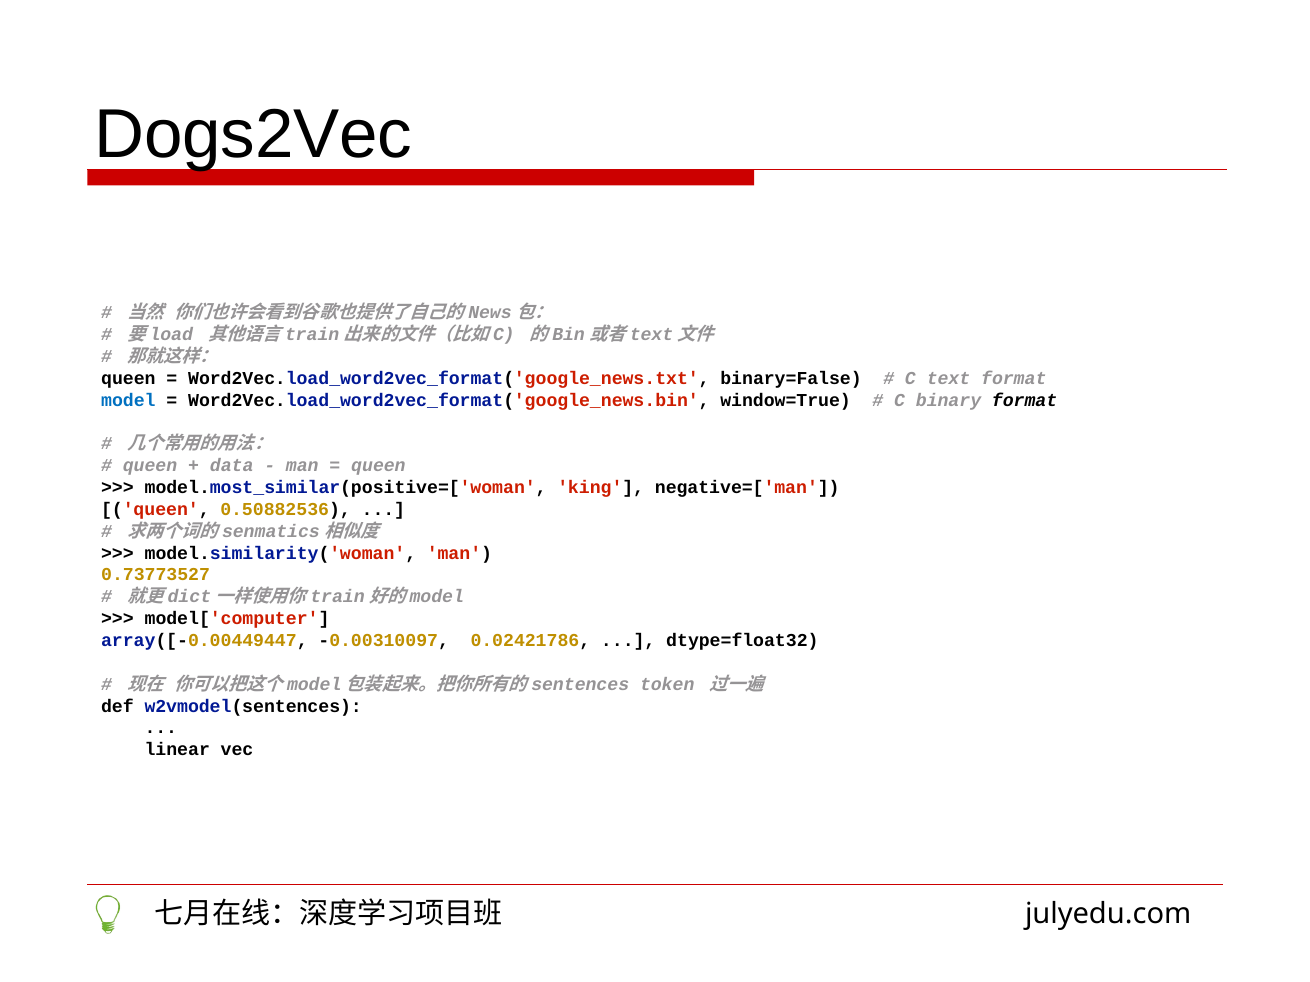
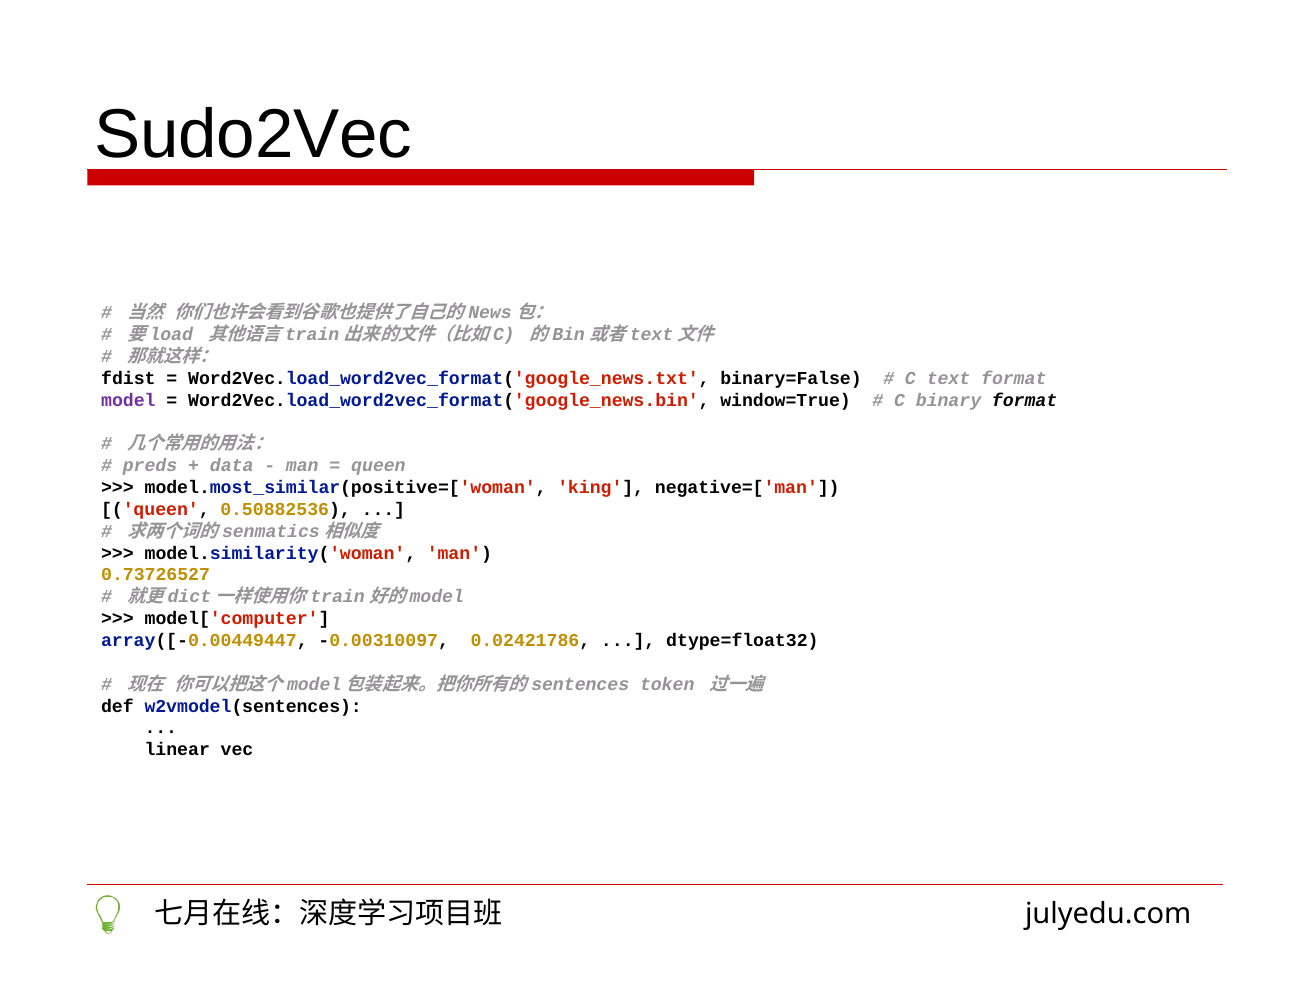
Dogs2Vec: Dogs2Vec -> Sudo2Vec (253, 135)
queen: queen -> fdist (128, 378)
model colour: blue -> purple (128, 400)
queen: queen -> preds (150, 466)
0.73773527: 0.73773527 -> 0.73726527 (156, 575)
